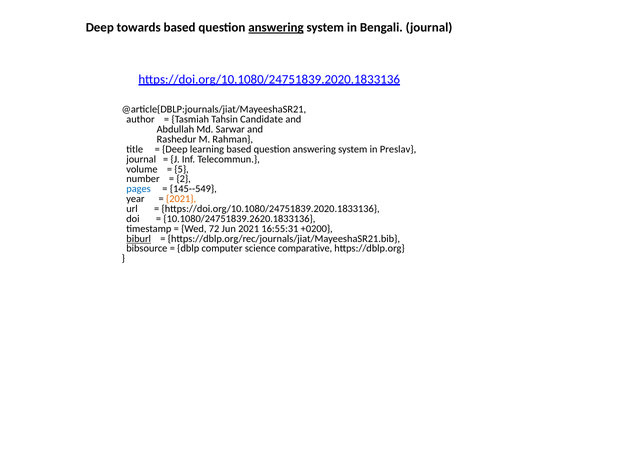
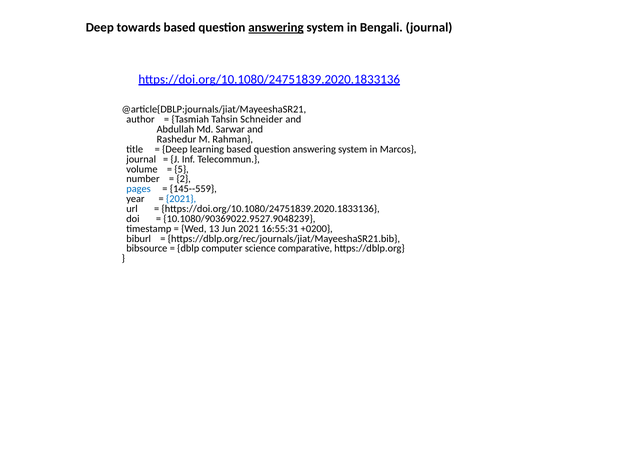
Candidate: Candidate -> Schneider (262, 120)
Preslav: Preslav -> Marcos (398, 149)
145--549: 145--549 -> 145--559 (193, 189)
2021 colour: orange -> blue (181, 199)
10.1080/24751839.2620.1833136: 10.1080/24751839.2620.1833136 -> 10.1080/90369022.9527.9048239 (239, 219)
72: 72 -> 13 (214, 229)
biburl underline: present -> none (139, 239)
